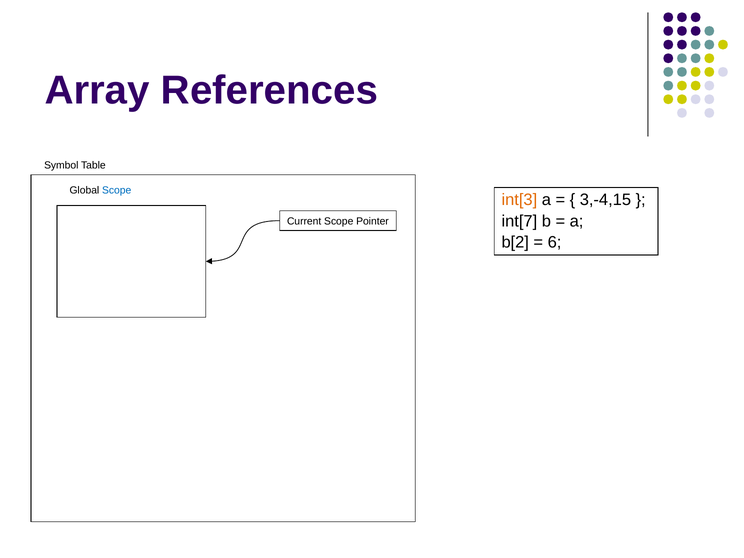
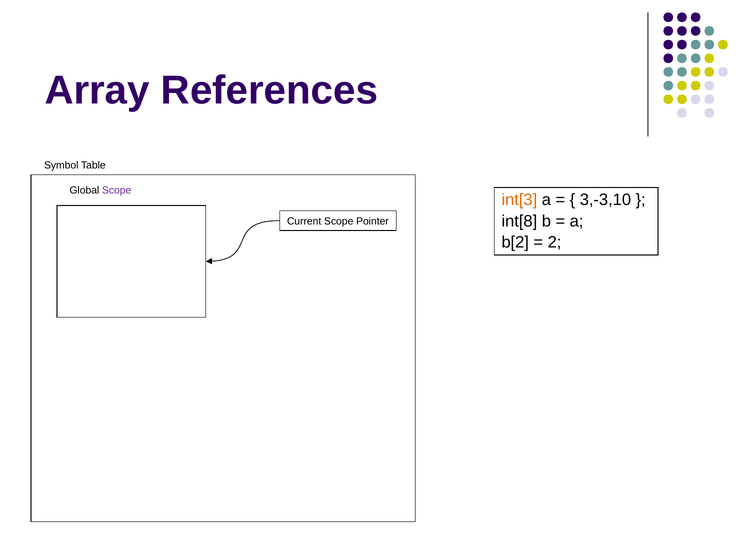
Scope colour: blue -> purple (117, 190)
3,-4,15: 3,-4,15 -> 3,-3,10 (605, 200)
int[7: int[7 -> int[8 (519, 221)
6: 6 -> 2 (555, 242)
